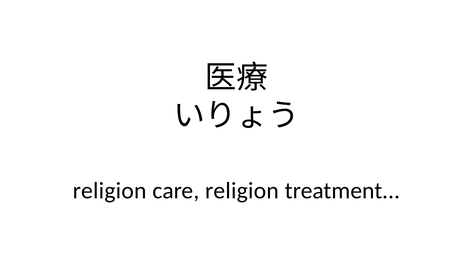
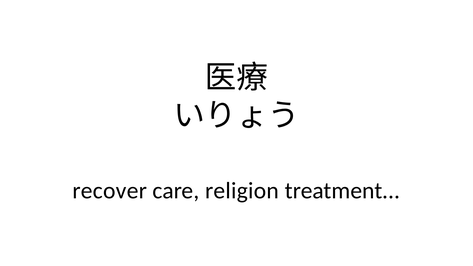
religion: religion -> recover (110, 191)
